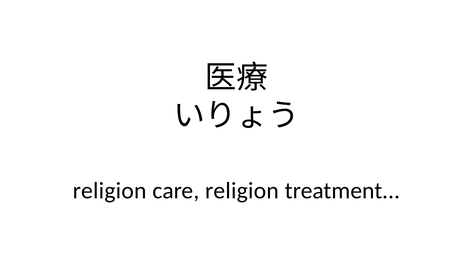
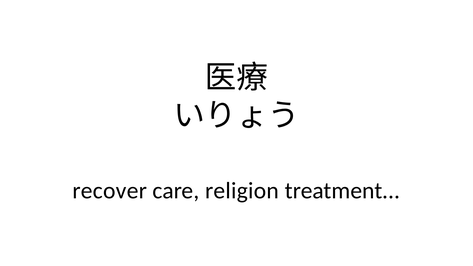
religion: religion -> recover (110, 191)
